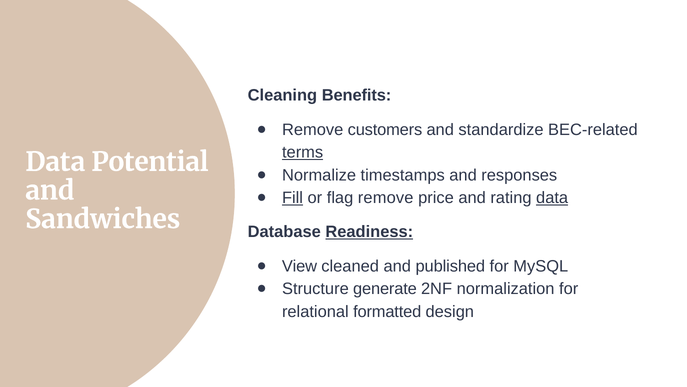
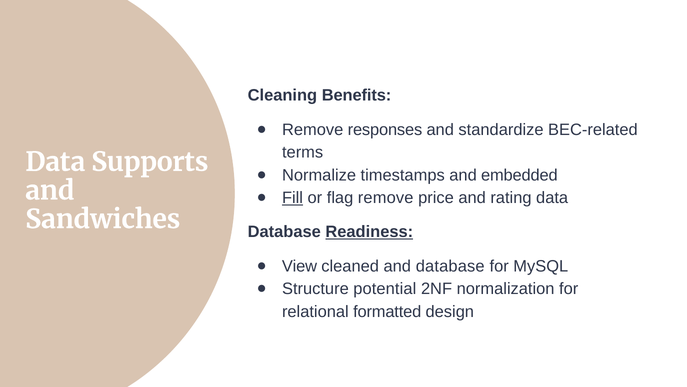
customers: customers -> responses (385, 130)
terms underline: present -> none (303, 152)
Potential: Potential -> Supports (150, 162)
responses: responses -> embedded (519, 175)
data underline: present -> none (552, 198)
and published: published -> database (450, 266)
generate: generate -> potential (385, 288)
